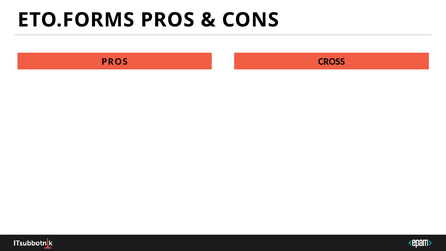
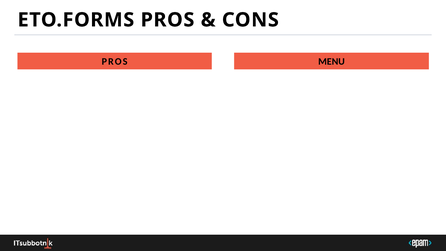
CROSS: CROSS -> MENU (331, 62)
